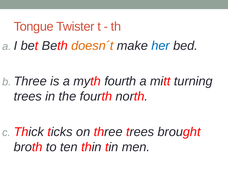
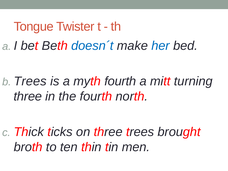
doesn´t colour: orange -> blue (92, 46)
Three: Three -> Trees (30, 81)
trees: trees -> three (28, 96)
